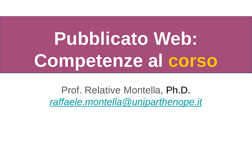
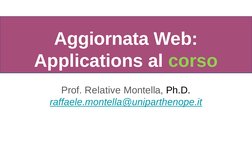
Pubblicato: Pubblicato -> Aggiornata (101, 39)
Competenze: Competenze -> Applications (89, 61)
corso colour: yellow -> light green (193, 61)
